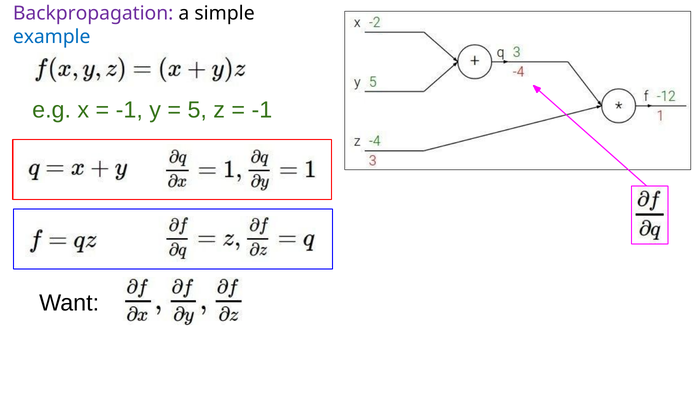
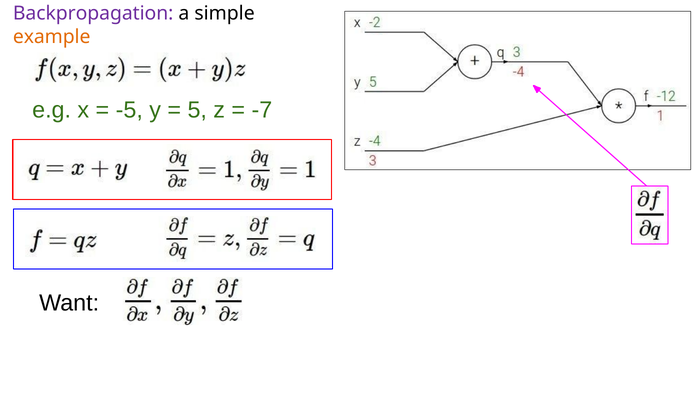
example colour: blue -> orange (52, 37)
-1: -1 -> -5 (129, 110)
-1: -1 -> -7 (262, 110)
